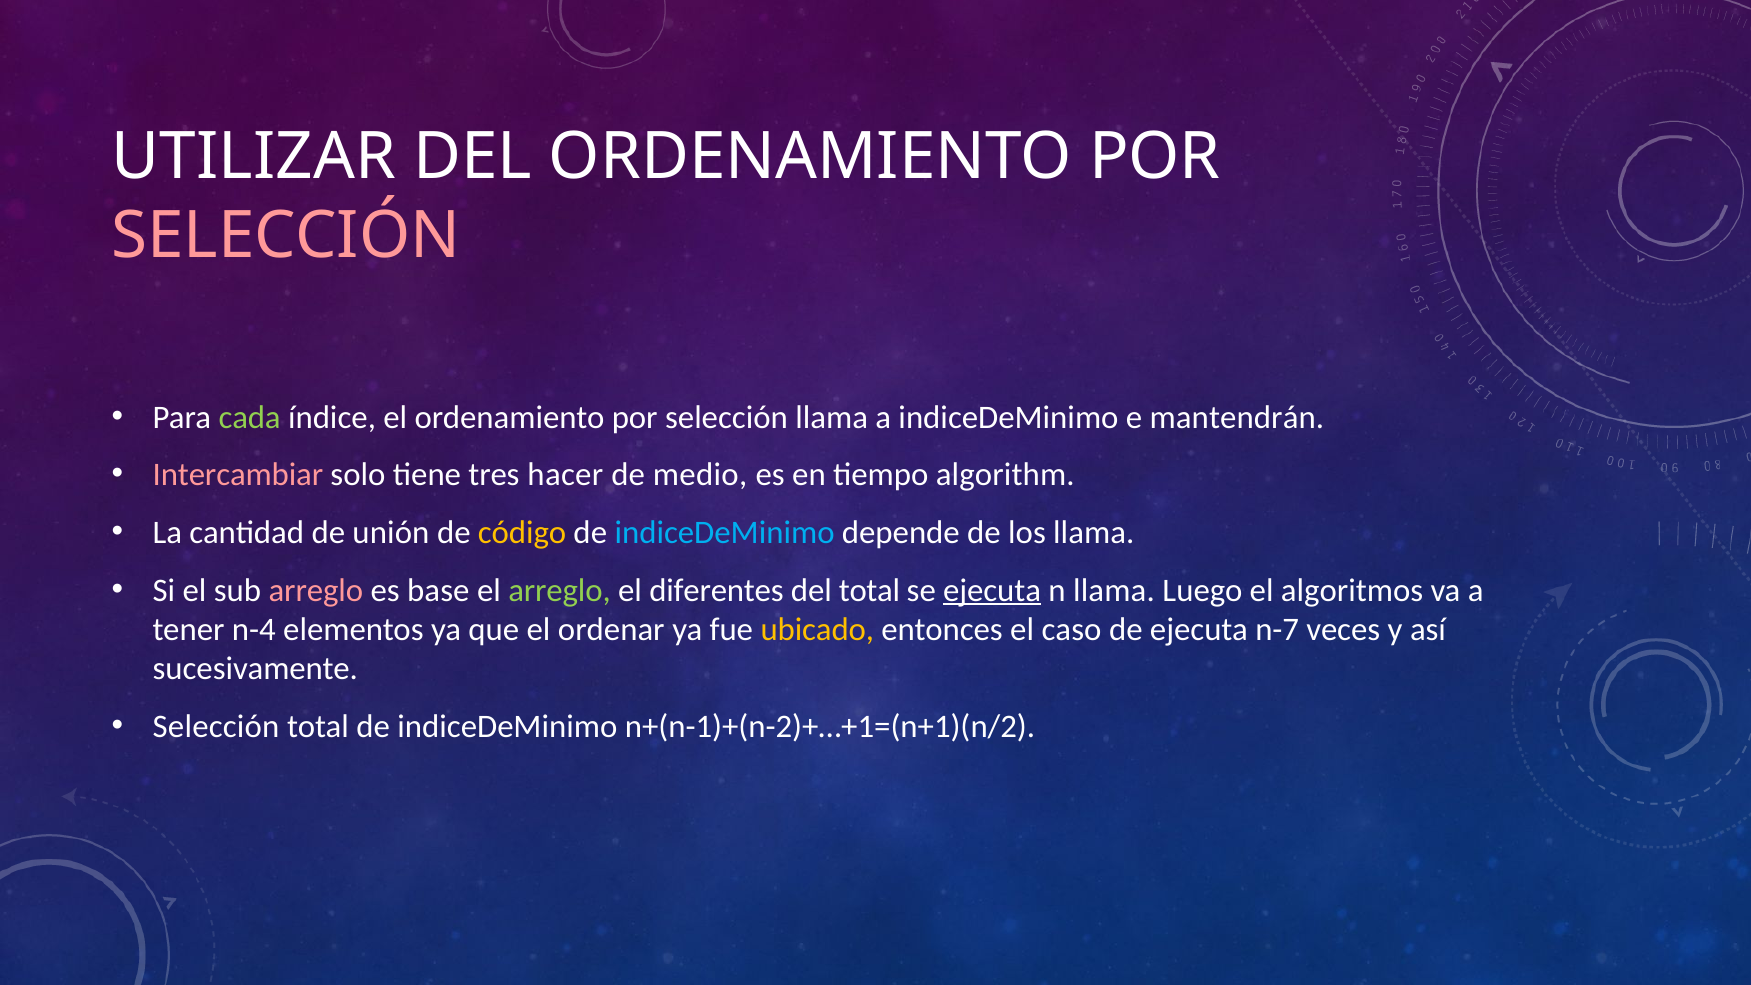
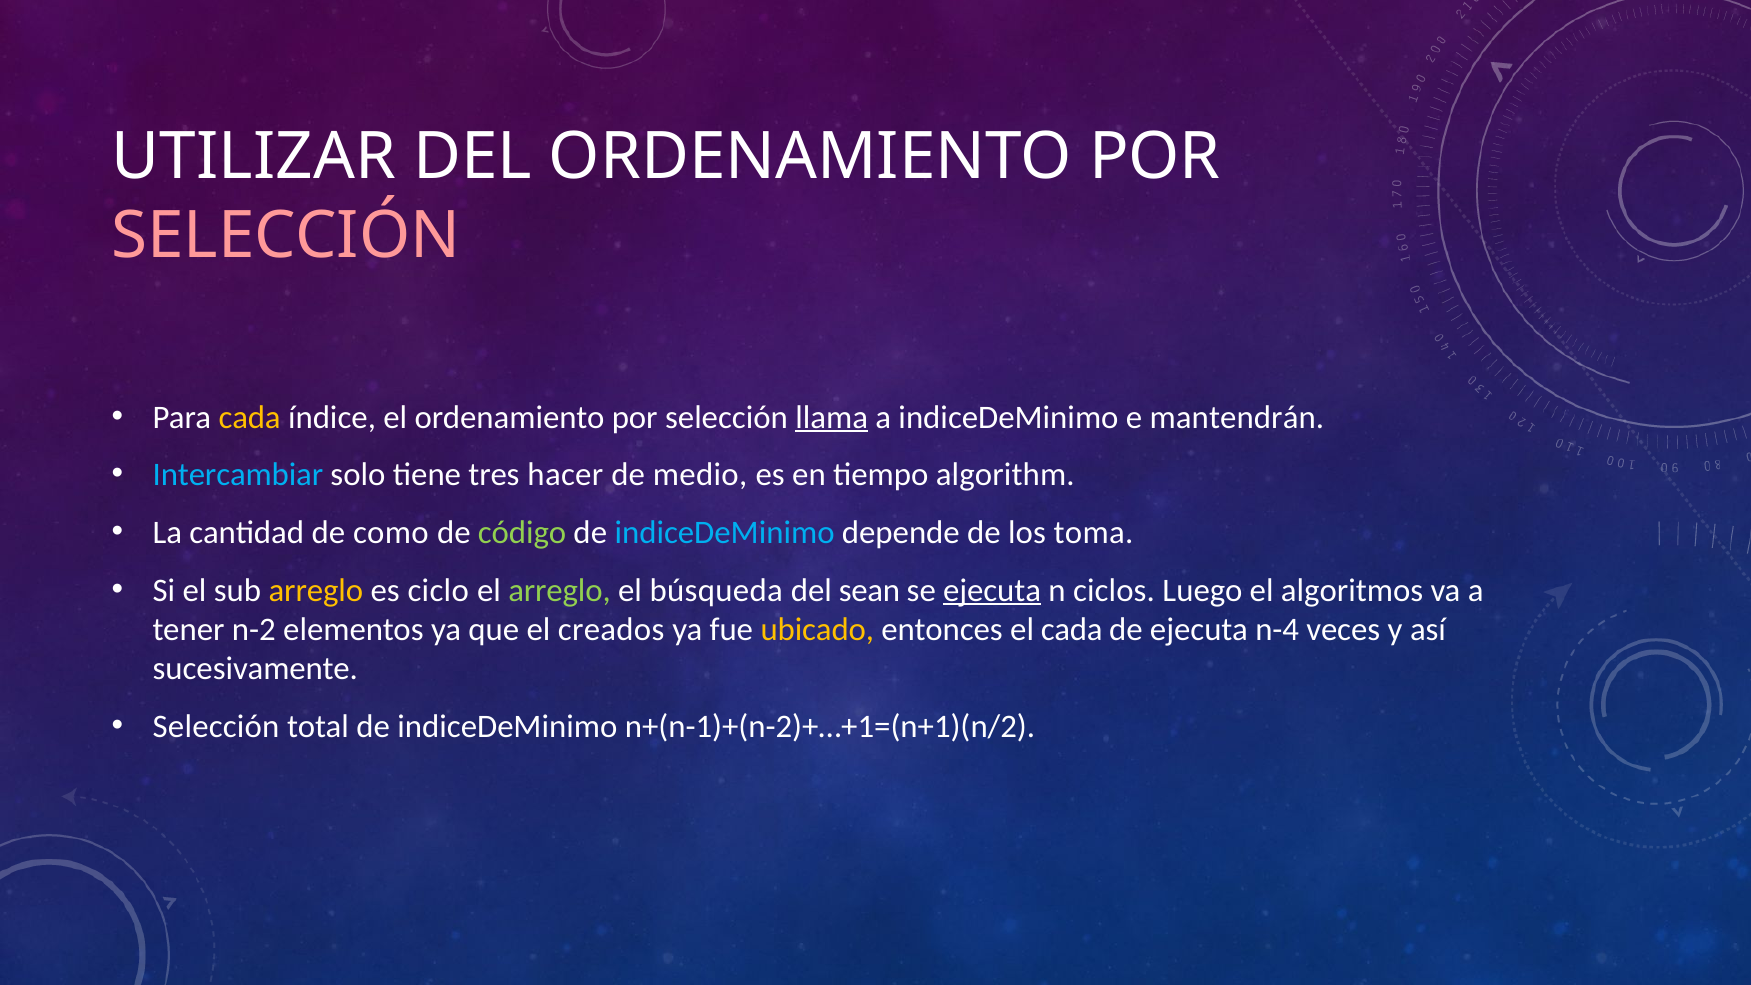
cada colour: light green -> yellow (250, 417)
llama underline: none -> present (832, 417)
Intercambiar colour: pink -> light blue (238, 475)
unión: unión -> como (391, 533)
código colour: yellow -> light green (522, 533)
los llama: llama -> toma (1094, 533)
arreglo colour: pink -> yellow (316, 590)
base: base -> ciclo (438, 590)
diferentes: diferentes -> búsqueda (716, 590)
del total: total -> sean (869, 590)
n llama: llama -> ciclos (1114, 590)
n-4: n-4 -> n-2 (254, 630)
ordenar: ordenar -> creados (611, 630)
el caso: caso -> cada (1072, 630)
n-7: n-7 -> n-4 (1277, 630)
